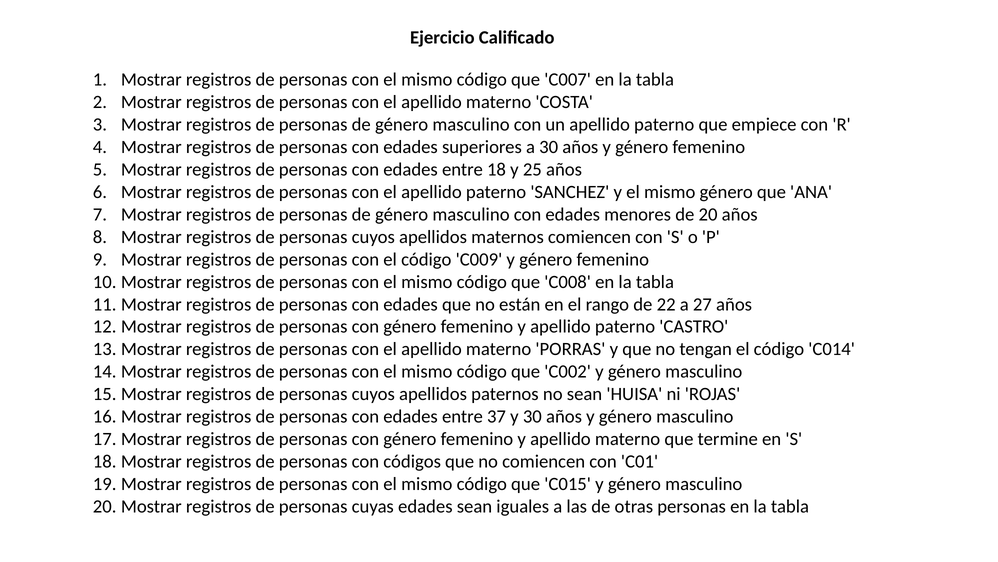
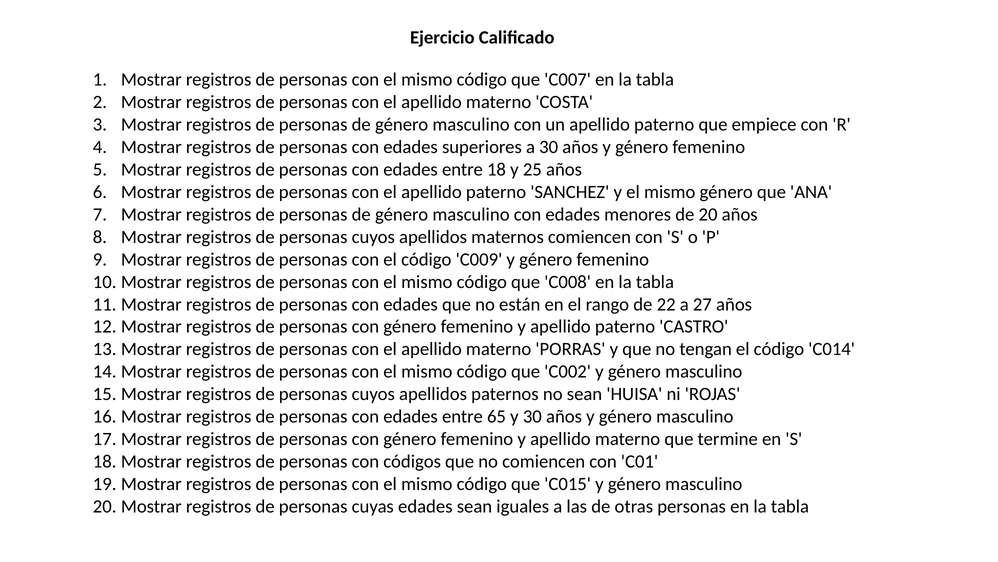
37: 37 -> 65 (496, 416)
